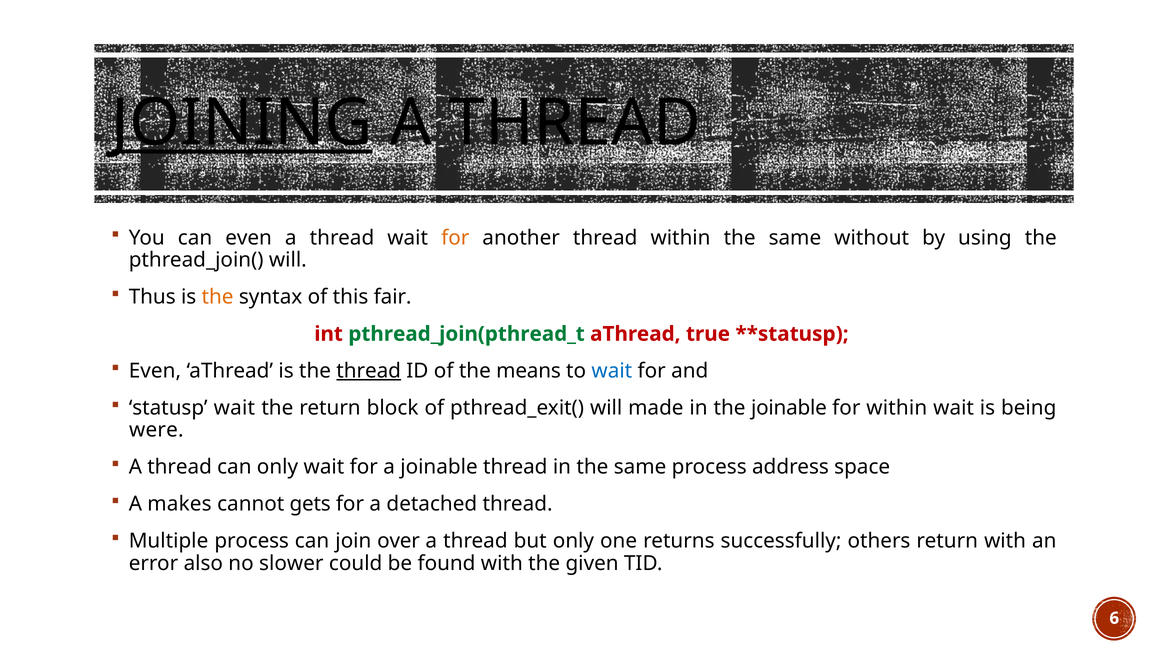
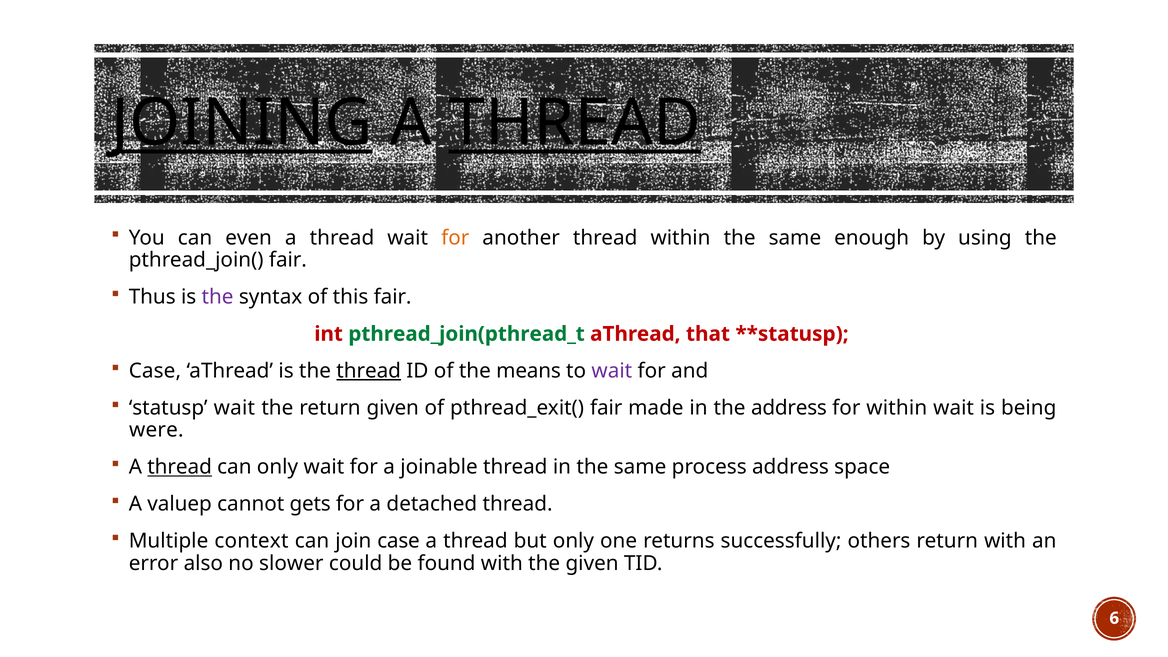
THREAD underline: none -> present (575, 123)
without: without -> enough (872, 238)
pthread_join( will: will -> fair (288, 260)
the colour: orange -> purple (218, 297)
true: true -> that (708, 334)
Even: Even -> Case (155, 371)
wait colour: blue -> purple (612, 371)
return block: block -> given (393, 408)
pthread_exit( will: will -> fair (606, 408)
the joinable: joinable -> address (789, 408)
thread underline: none -> present (180, 467)
makes: makes -> valuep (180, 504)
Multiple process: process -> context (251, 541)
join over: over -> case (399, 541)
